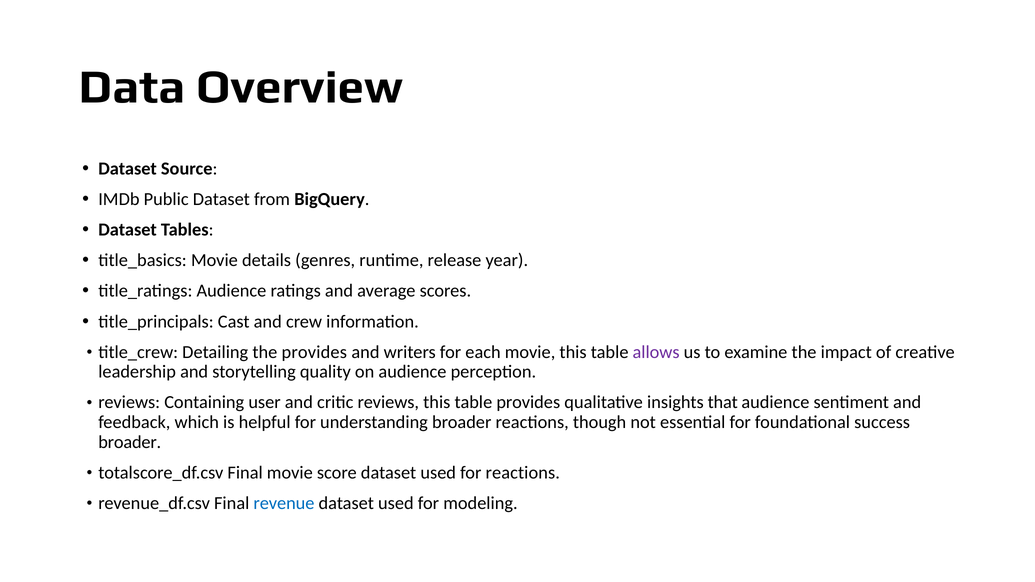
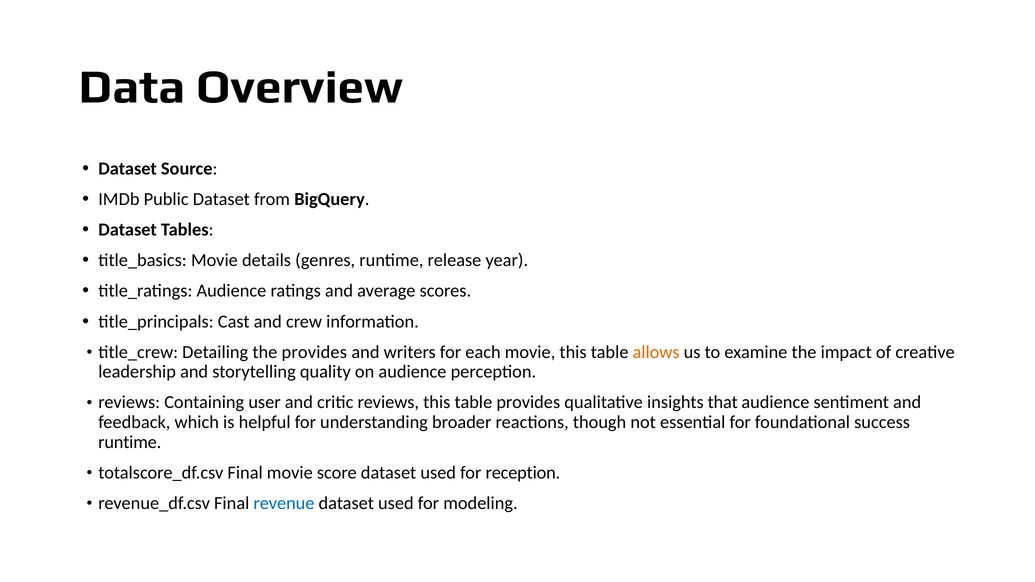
allows colour: purple -> orange (656, 352)
broader: broader -> runtime (130, 442)
for reactions: reactions -> reception (523, 473)
